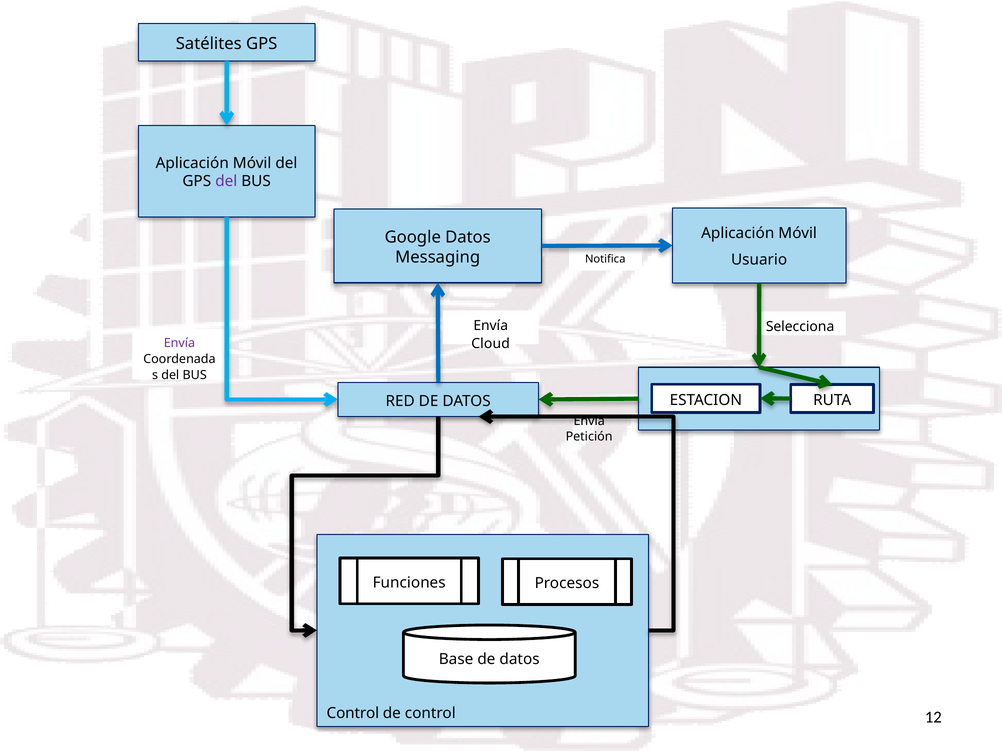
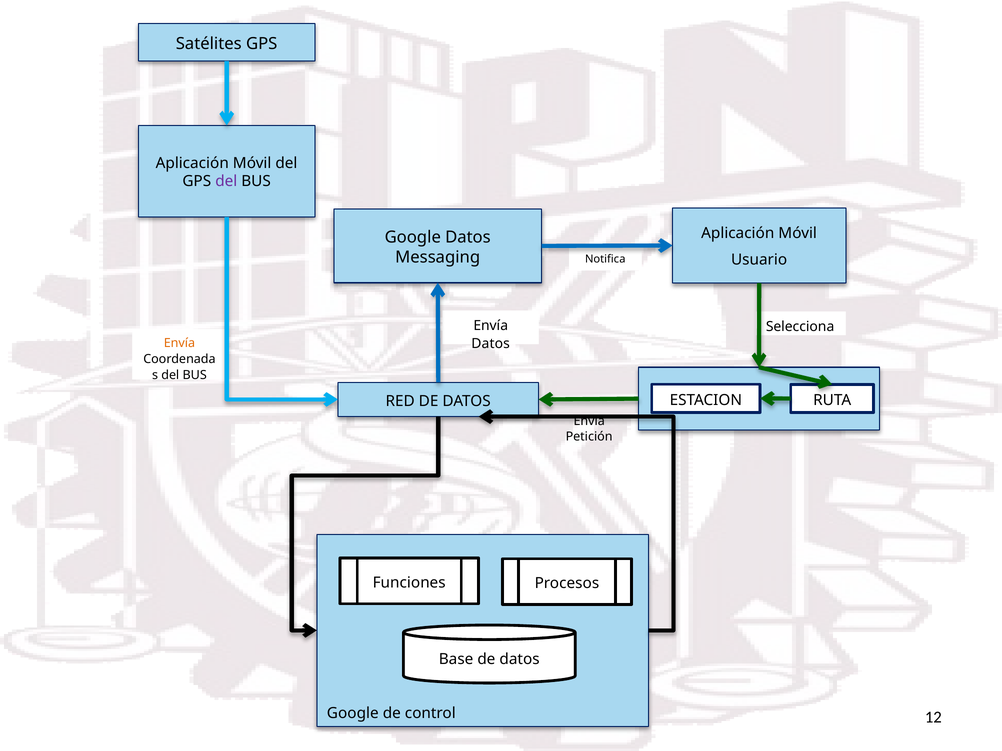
Cloud: Cloud -> Datos (491, 344)
Envía colour: purple -> orange (179, 343)
Control: Control -> Google (353, 714)
